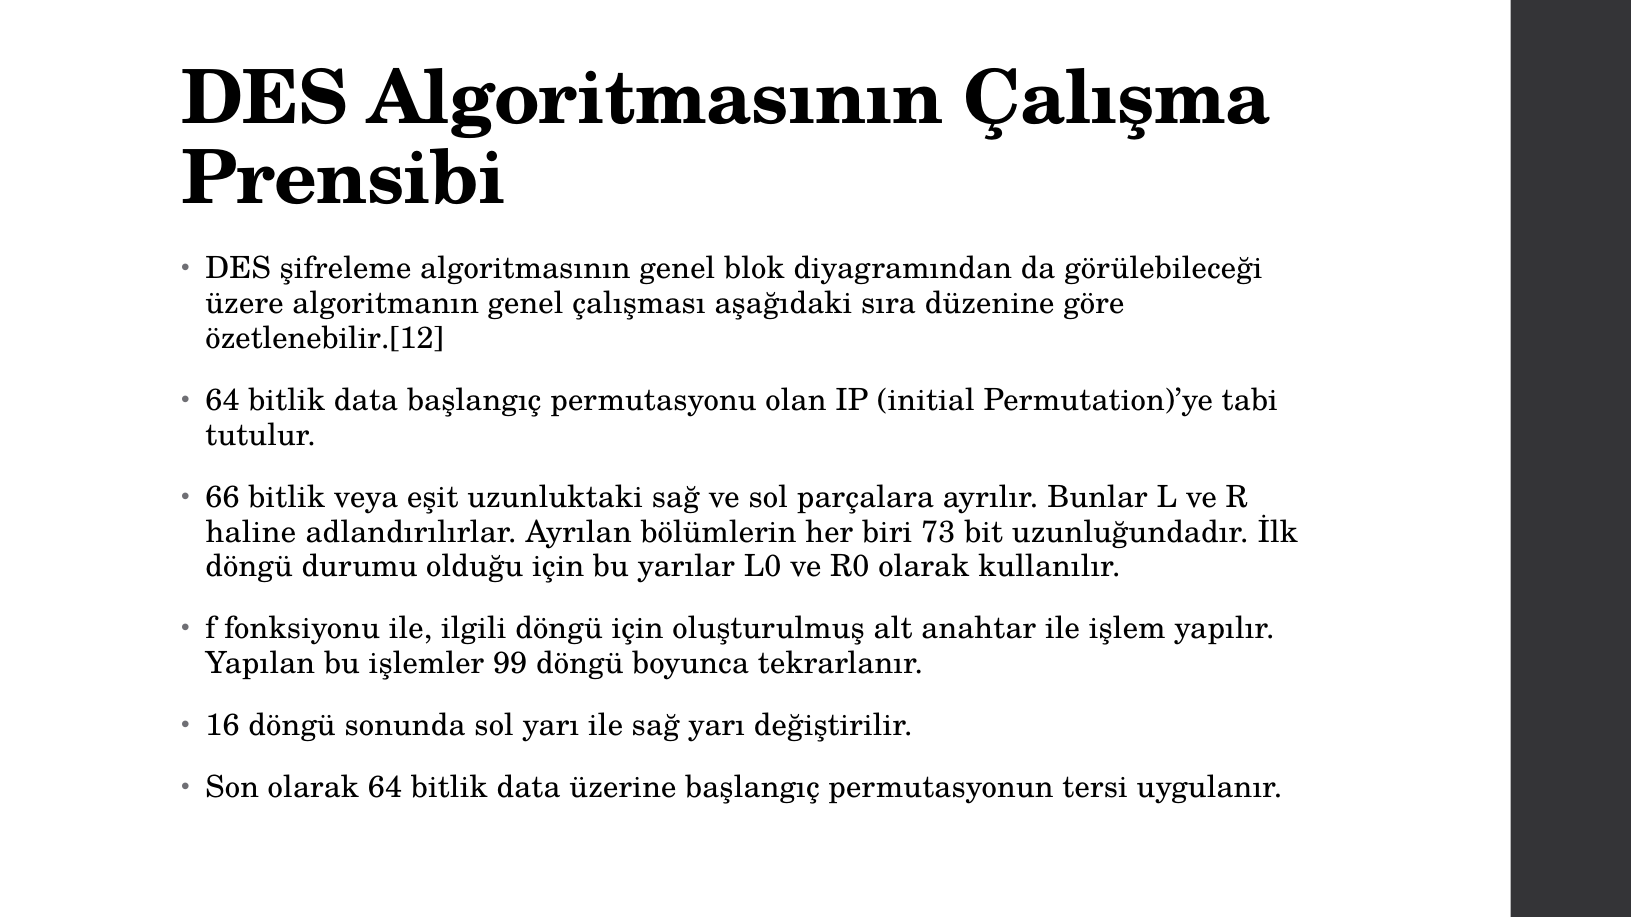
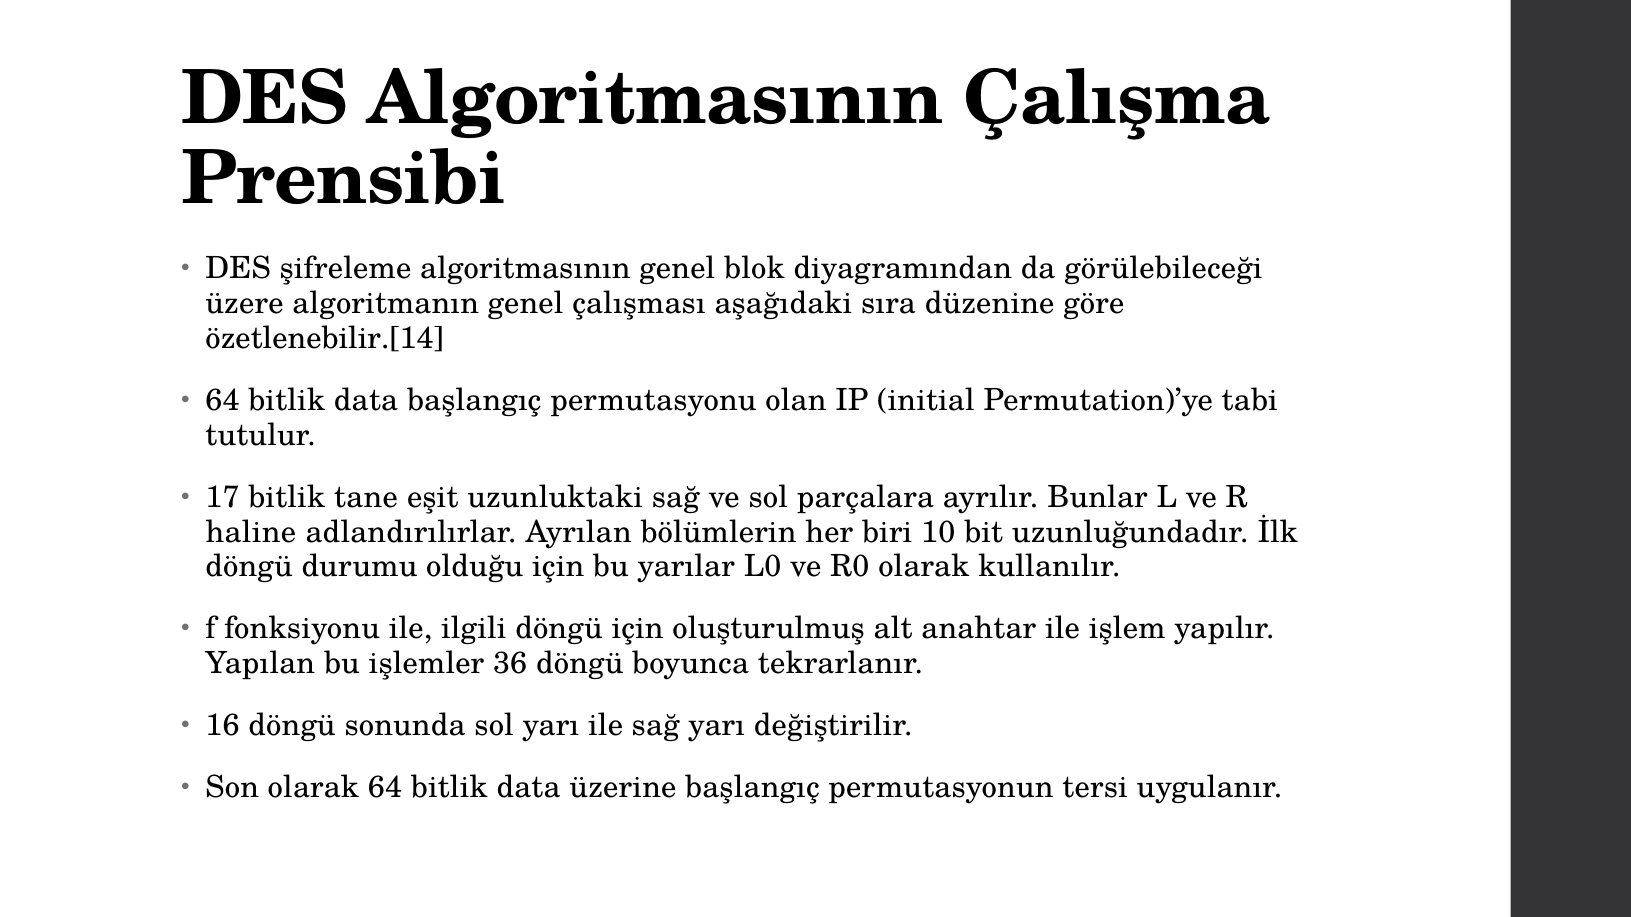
özetlenebilir.[12: özetlenebilir.[12 -> özetlenebilir.[14 (325, 338)
66: 66 -> 17 (223, 497)
veya: veya -> tane (366, 497)
73: 73 -> 10 (938, 532)
99: 99 -> 36 (510, 664)
